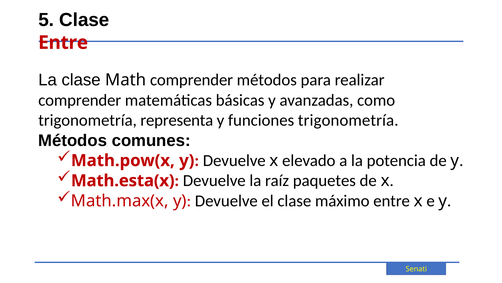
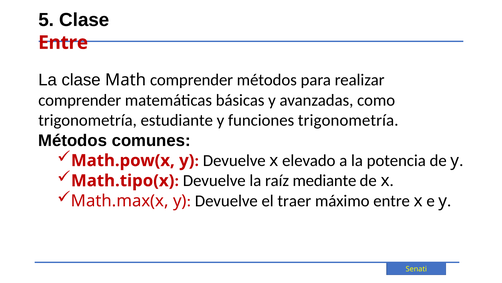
representa: representa -> estudiante (177, 120)
Math.esta(x: Math.esta(x -> Math.tipo(x (123, 180)
paquetes: paquetes -> mediante (324, 180)
el clase: clase -> traer (294, 200)
